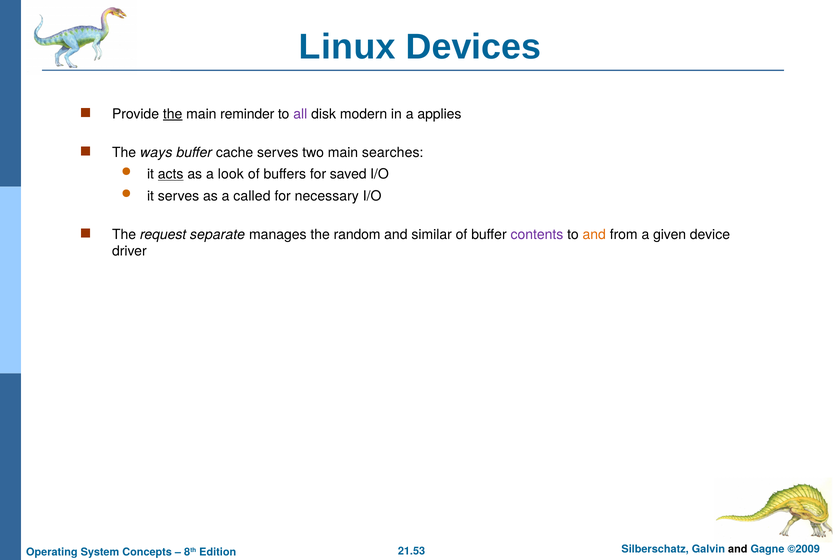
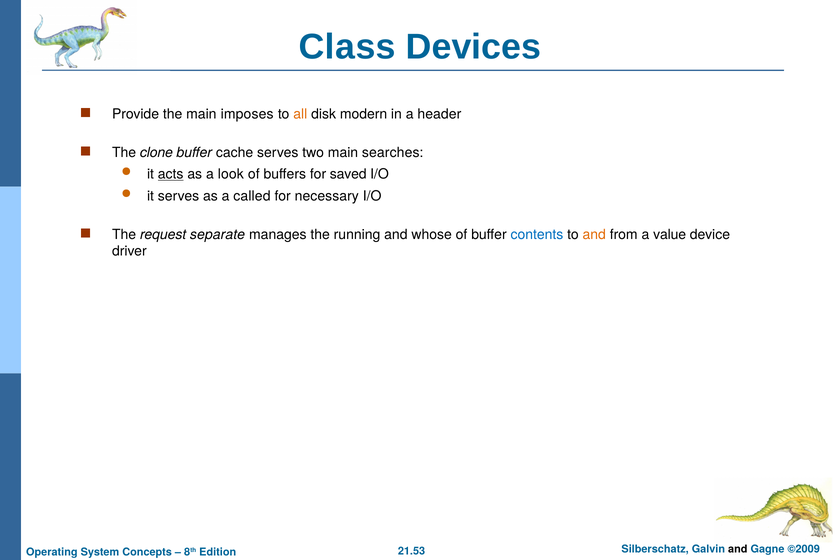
Linux: Linux -> Class (347, 47)
the underline: present -> none (173, 114)
reminder: reminder -> imposes (247, 114)
all colour: purple -> orange (300, 114)
applies: applies -> header (439, 114)
ways: ways -> clone (156, 153)
random: random -> running (357, 234)
similar: similar -> whose (432, 234)
contents colour: purple -> blue (537, 234)
given: given -> value (670, 234)
